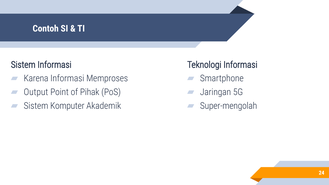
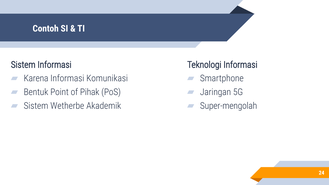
Memproses: Memproses -> Komunikasi (107, 78)
Output: Output -> Bentuk (36, 92)
Komputer: Komputer -> Wetherbe (67, 106)
